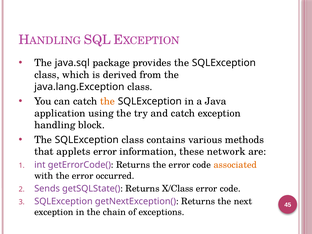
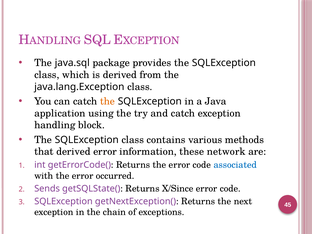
that applets: applets -> derived (73, 152)
associated colour: orange -> blue (235, 165)
X/Class: X/Class -> X/Since (178, 189)
